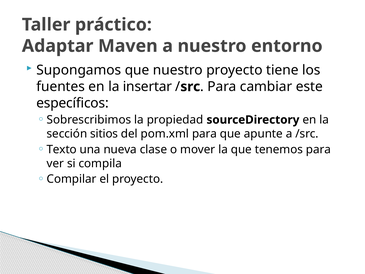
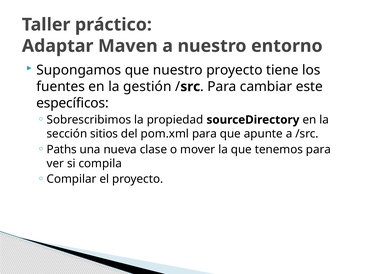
insertar: insertar -> gestión (147, 87)
Texto: Texto -> Paths (62, 149)
